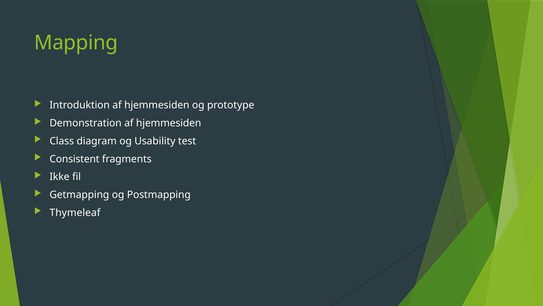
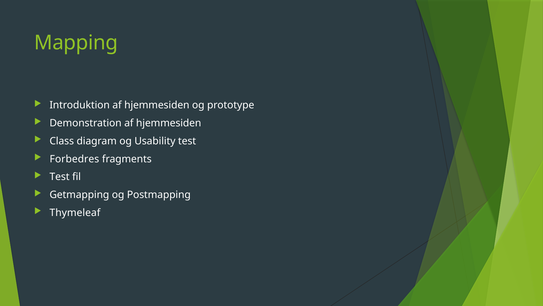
Consistent: Consistent -> Forbedres (74, 159)
Ikke: Ikke -> Test (60, 177)
